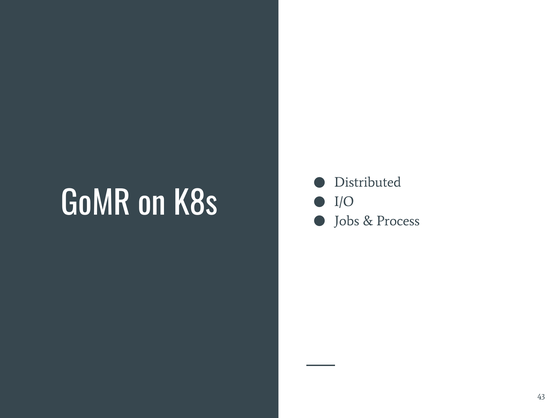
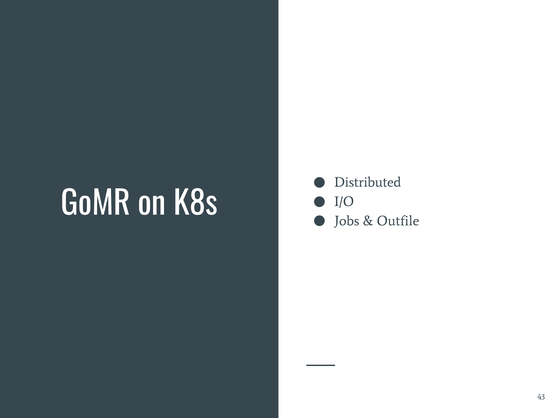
Process: Process -> Outfile (398, 221)
